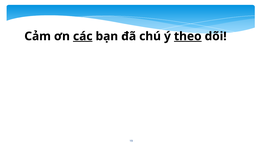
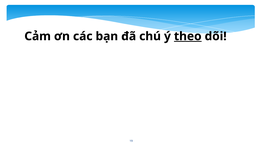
các underline: present -> none (83, 36)
